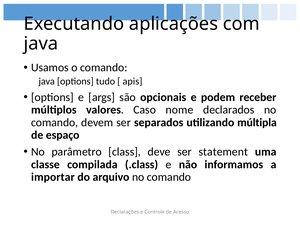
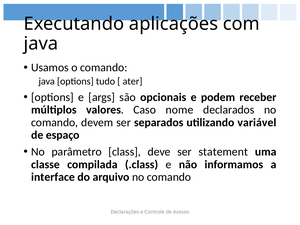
apis: apis -> ater (133, 81)
múltipla: múltipla -> variável (257, 122)
importar: importar -> interface (53, 177)
